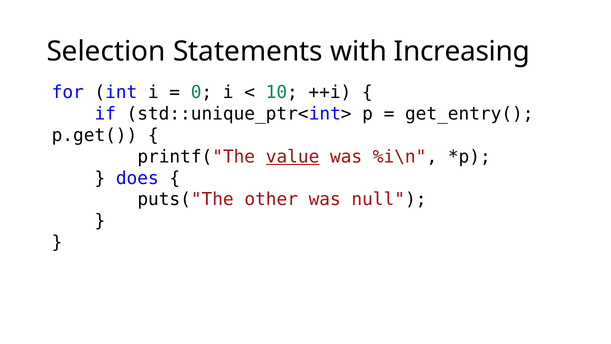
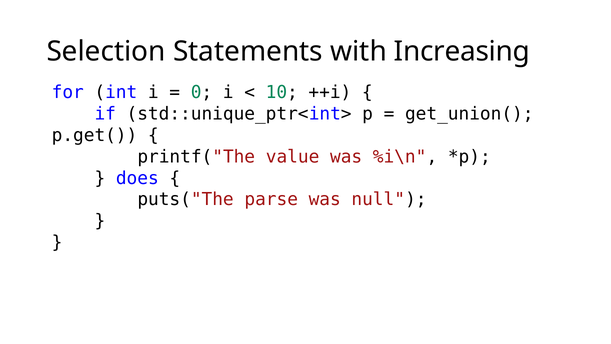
get_entry(: get_entry( -> get_union( (469, 114)
value underline: present -> none (293, 157)
other: other -> parse (271, 199)
